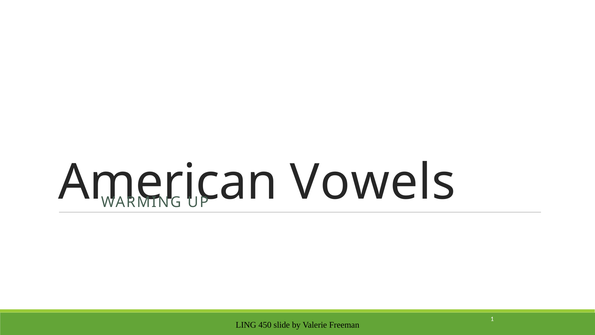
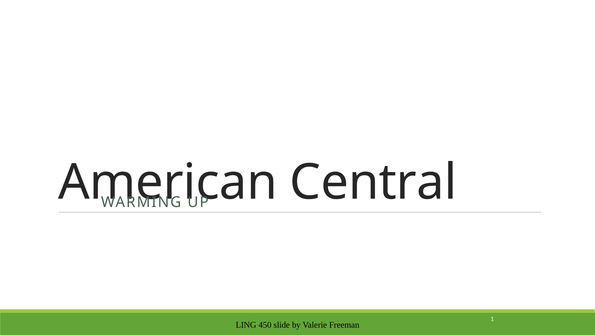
Vowels: Vowels -> Central (373, 182)
